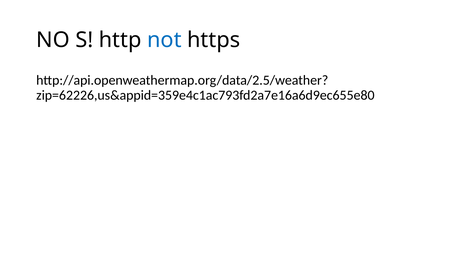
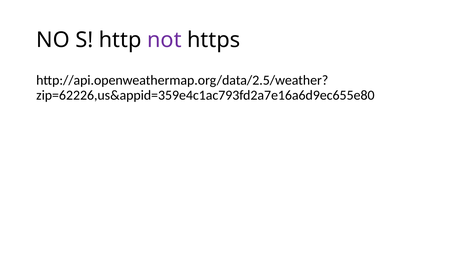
not colour: blue -> purple (164, 40)
